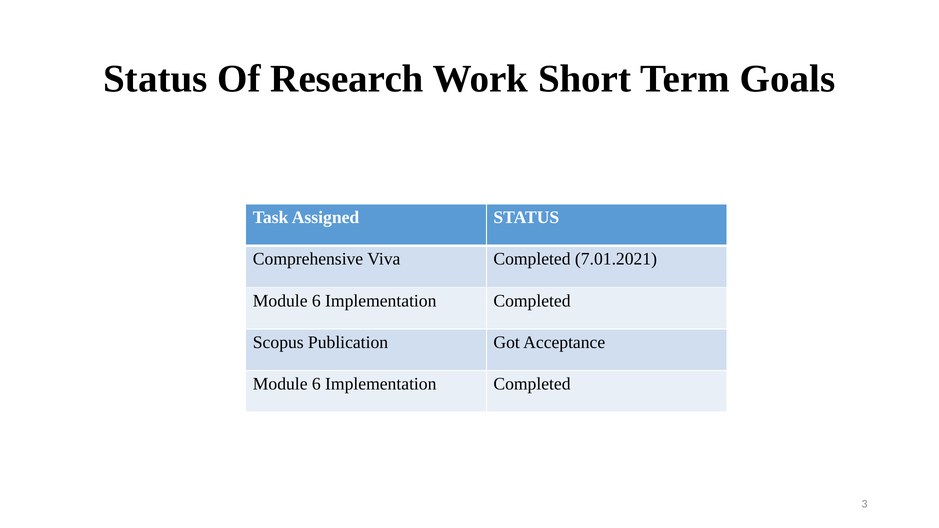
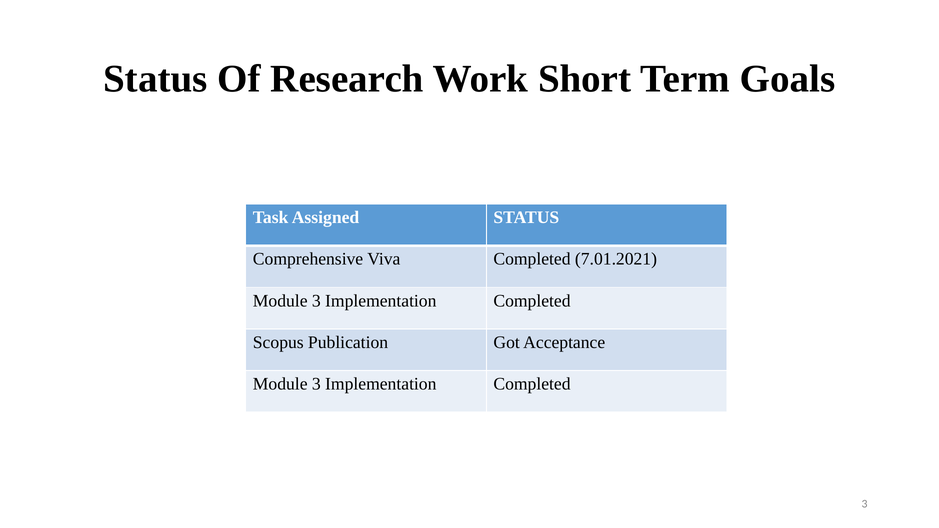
6: 6 -> 3 (316, 301)
6: 6 -> 3 (316, 384)
